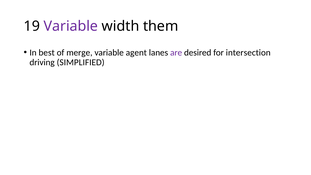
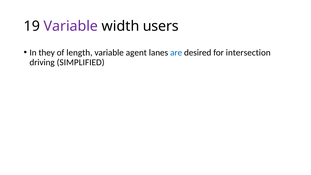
them: them -> users (161, 26)
best: best -> they (47, 53)
merge: merge -> length (79, 53)
are colour: purple -> blue (176, 53)
